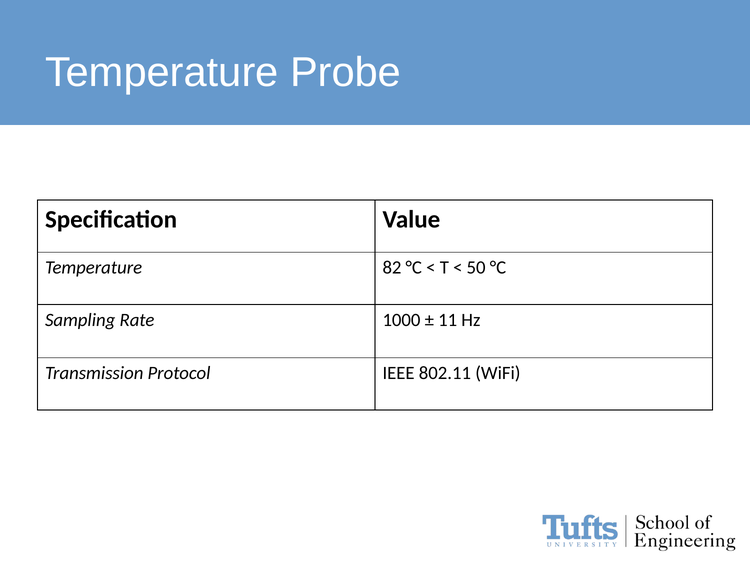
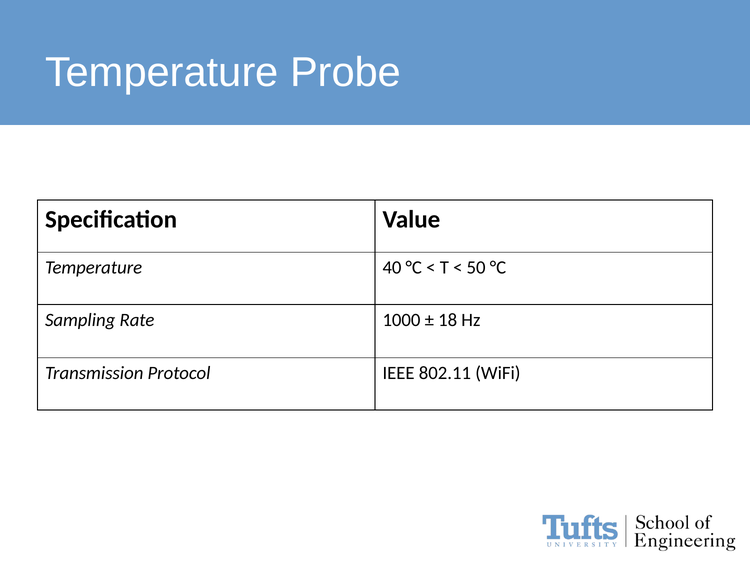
82: 82 -> 40 (392, 267)
11: 11 -> 18 (448, 320)
